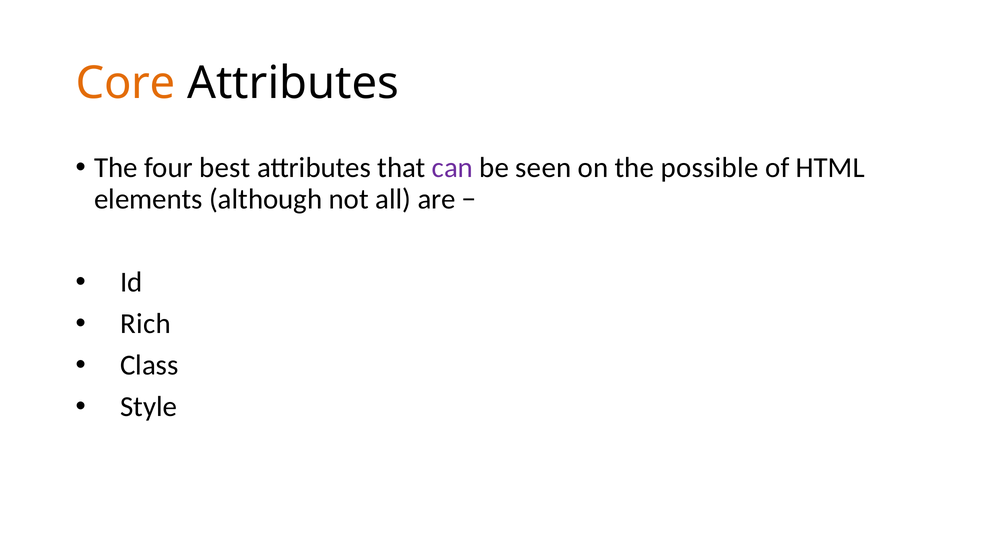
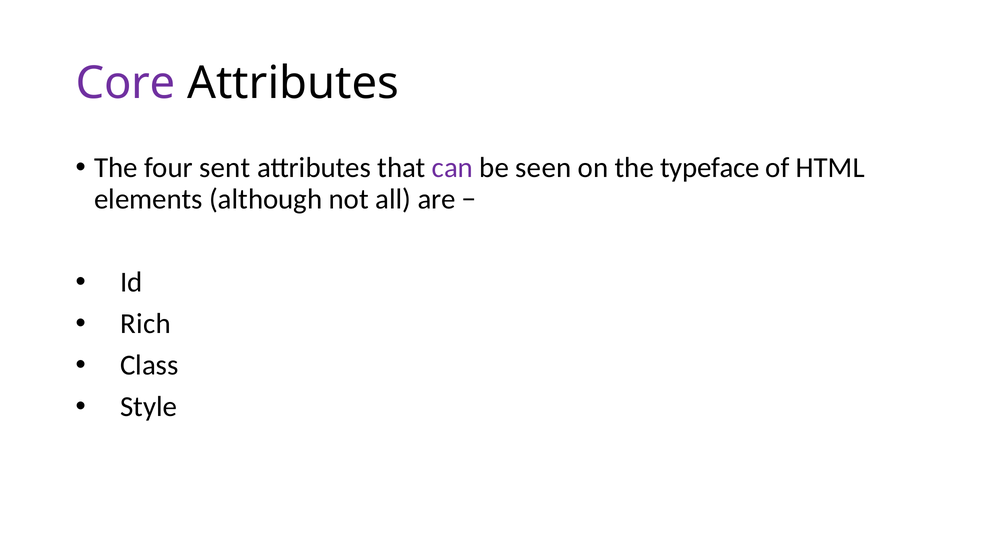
Core colour: orange -> purple (126, 83)
best: best -> sent (225, 168)
possible: possible -> typeface (710, 168)
